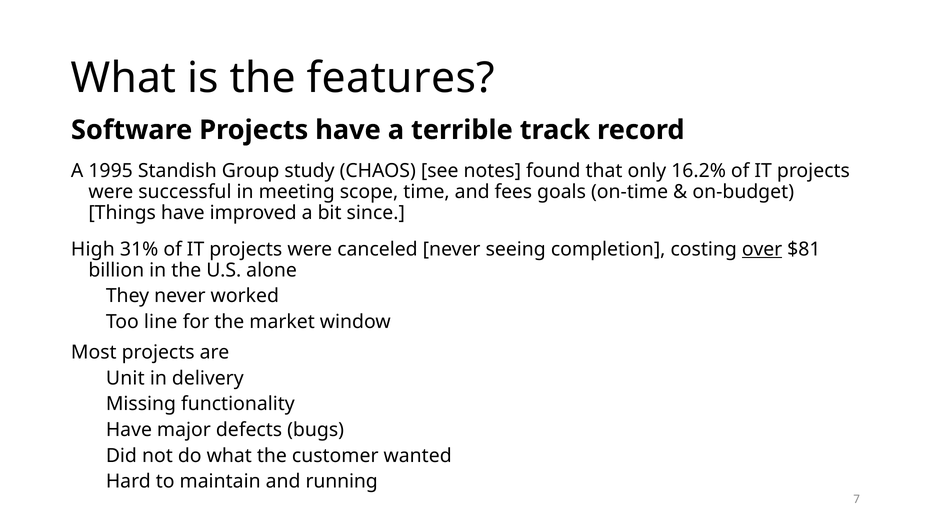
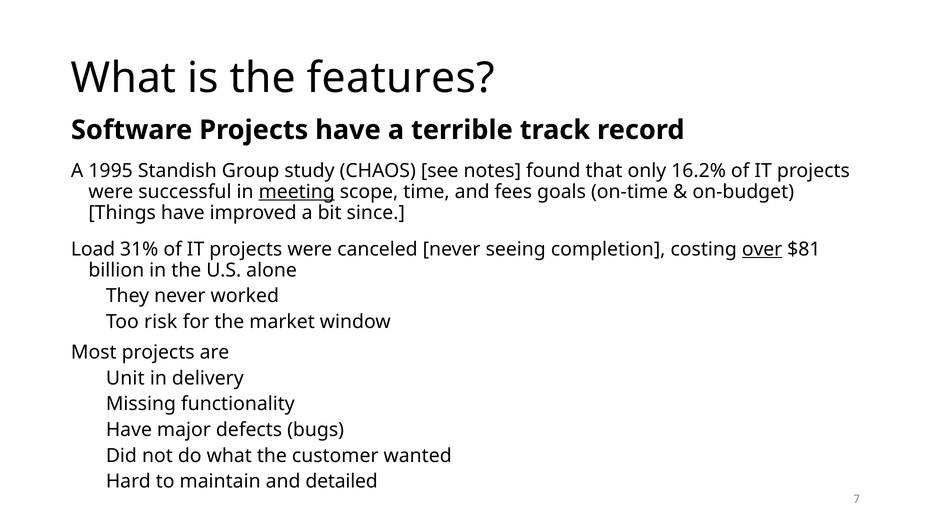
meeting underline: none -> present (297, 192)
High: High -> Load (93, 249)
line: line -> risk (161, 322)
running: running -> detailed (342, 481)
